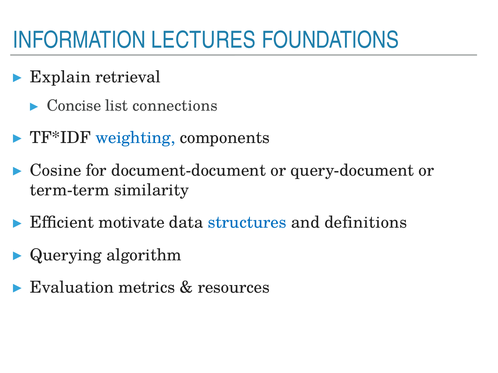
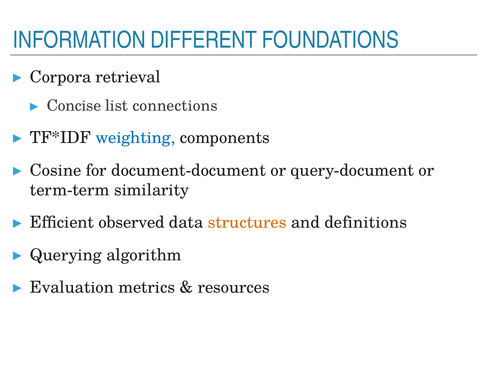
LECTURES: LECTURES -> DIFFERENT (204, 40)
Explain: Explain -> Corpora (61, 77)
motivate: motivate -> observed (132, 223)
structures colour: blue -> orange (247, 223)
